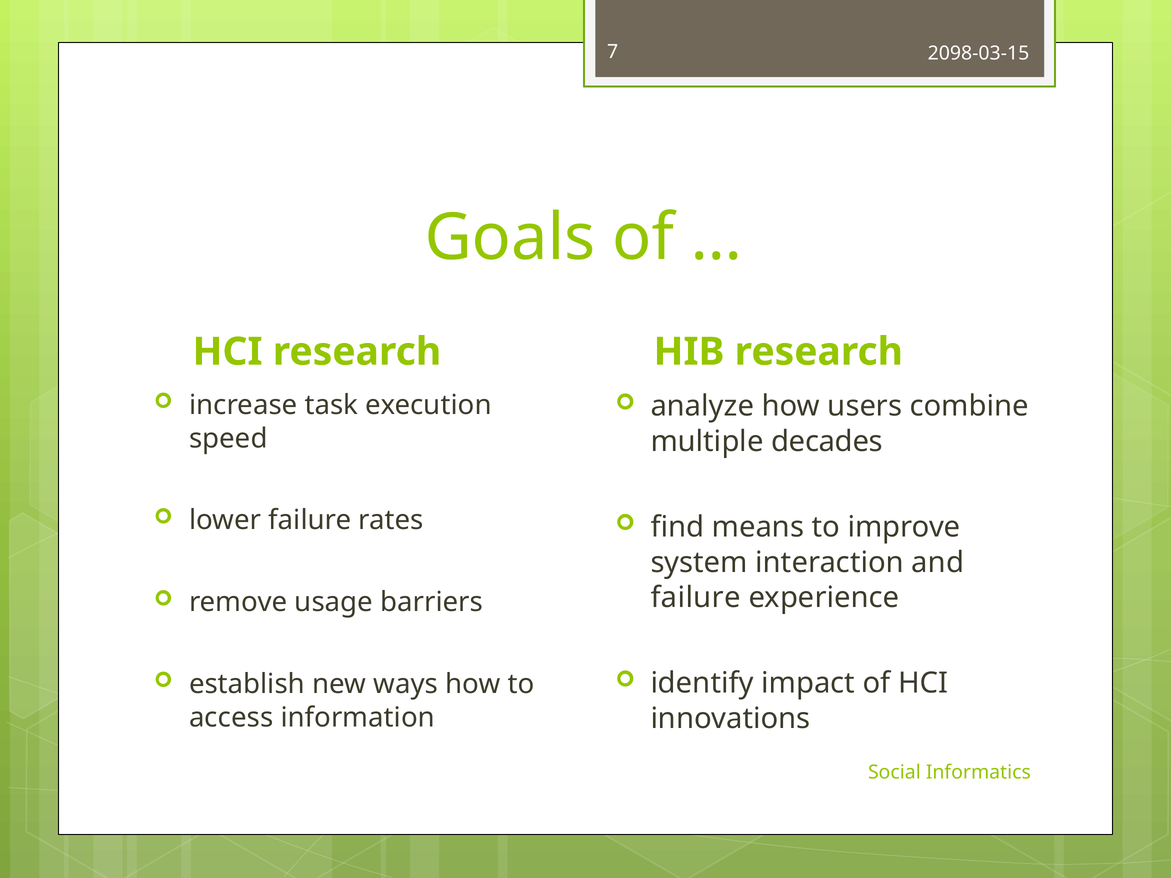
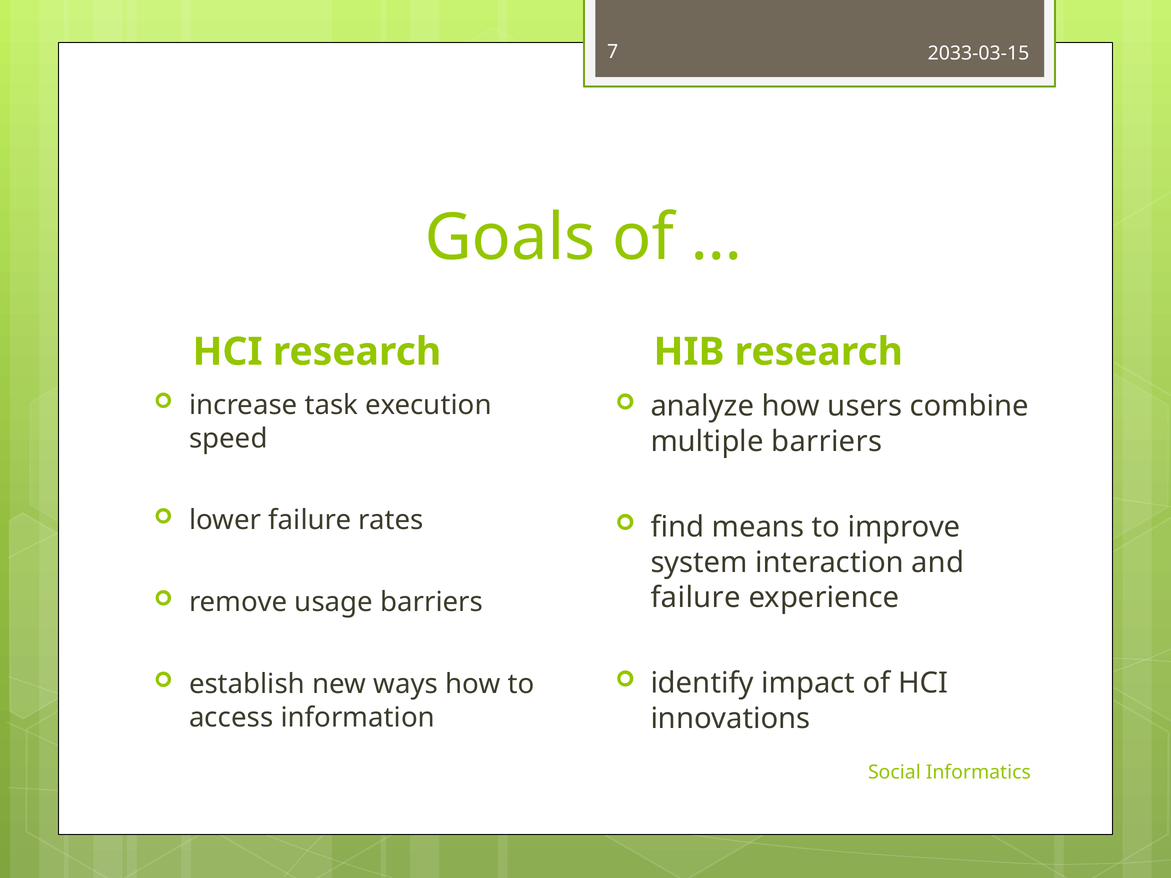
2098-03-15: 2098-03-15 -> 2033-03-15 (978, 53)
multiple decades: decades -> barriers (827, 442)
